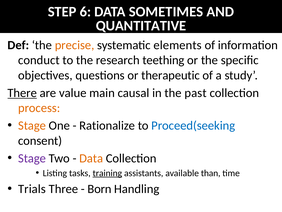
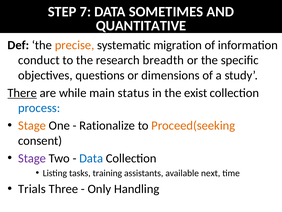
6: 6 -> 7 (85, 12)
elements: elements -> migration (178, 45)
teething: teething -> breadth (163, 60)
therapeutic: therapeutic -> dimensions (171, 75)
value: value -> while (73, 93)
causal: causal -> status (133, 93)
past: past -> exist (196, 93)
process colour: orange -> blue (39, 108)
Proceed(seeking colour: blue -> orange (193, 125)
Data colour: orange -> blue (91, 158)
training underline: present -> none (107, 173)
than: than -> next (211, 173)
Born: Born -> Only (99, 189)
